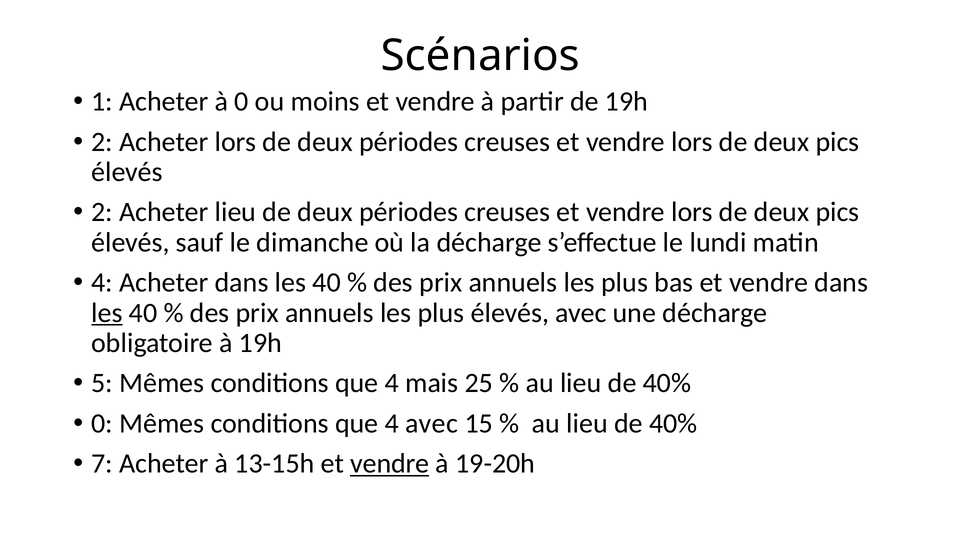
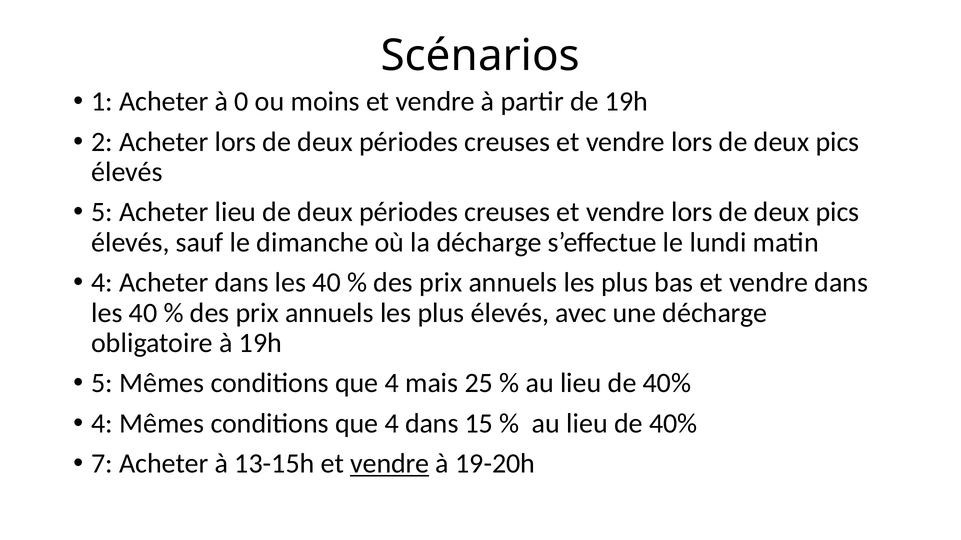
2: 2 -> 5 (102, 212)
les underline: present -> none (107, 313)
0: 0 -> 4 (102, 424)
4 avec: avec -> dans (432, 424)
